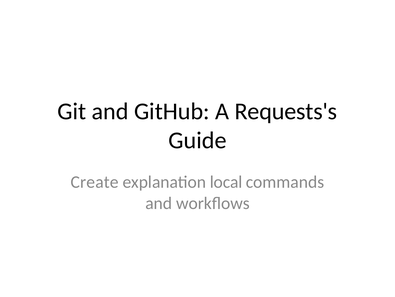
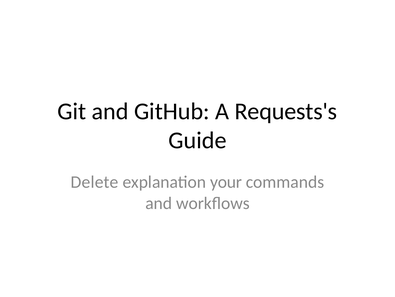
Create: Create -> Delete (95, 182)
local: local -> your (226, 182)
